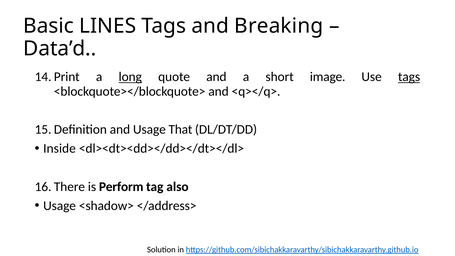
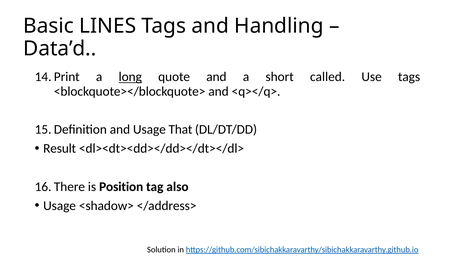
Breaking: Breaking -> Handling (279, 26)
image: image -> called (328, 77)
tags underline: present -> none (409, 77)
Inside: Inside -> Result (60, 148)
Perform: Perform -> Position (121, 187)
